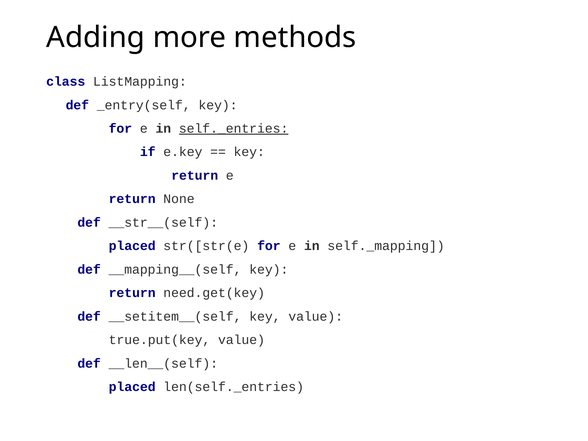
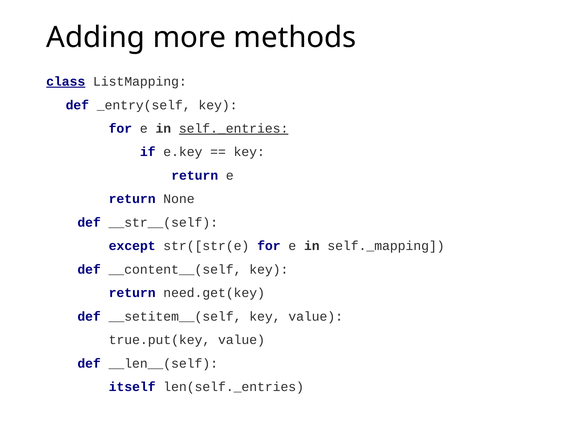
class underline: none -> present (66, 82)
placed: placed -> except (132, 246)
__mapping__(self: __mapping__(self -> __content__(self (175, 270)
placed: placed -> itself (132, 387)
